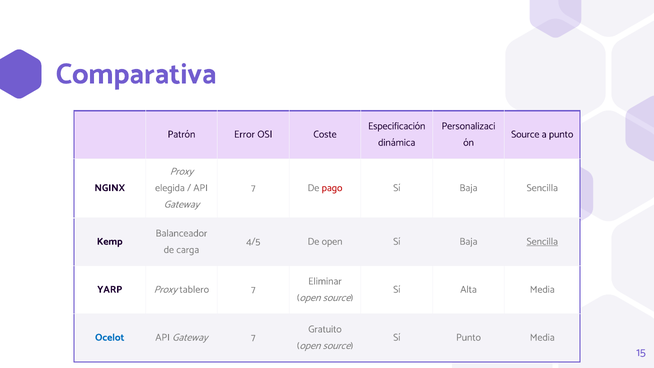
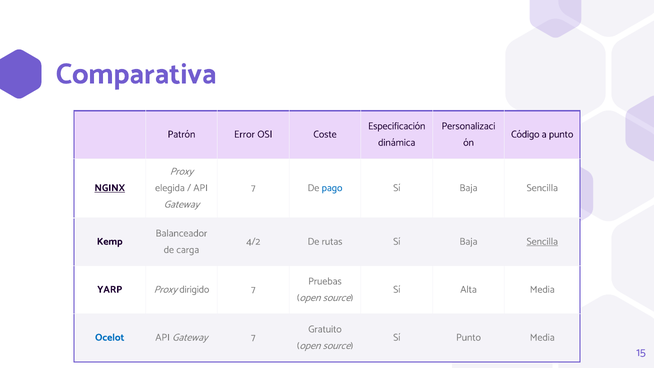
Source: Source -> Código (525, 134)
NGINX underline: none -> present (110, 188)
pago colour: red -> blue (332, 188)
4/5: 4/5 -> 4/2 (253, 241)
De open: open -> rutas (332, 241)
Eliminar: Eliminar -> Pruebas (325, 281)
tablero: tablero -> dirigido (194, 289)
